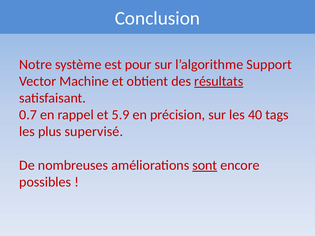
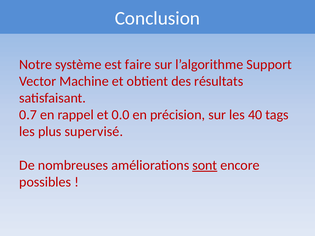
pour: pour -> faire (138, 65)
résultats underline: present -> none (219, 81)
5.9: 5.9 -> 0.0 (121, 115)
